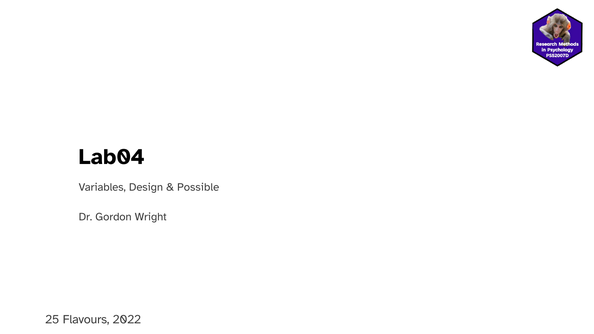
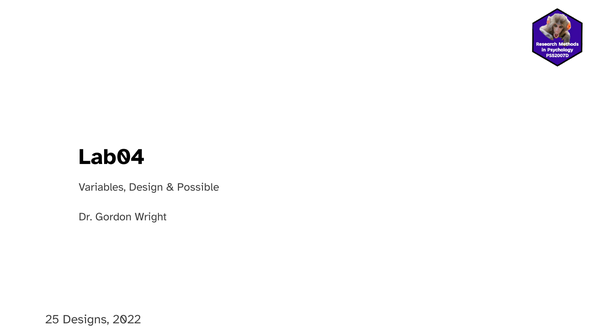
Flavours: Flavours -> Designs (86, 319)
